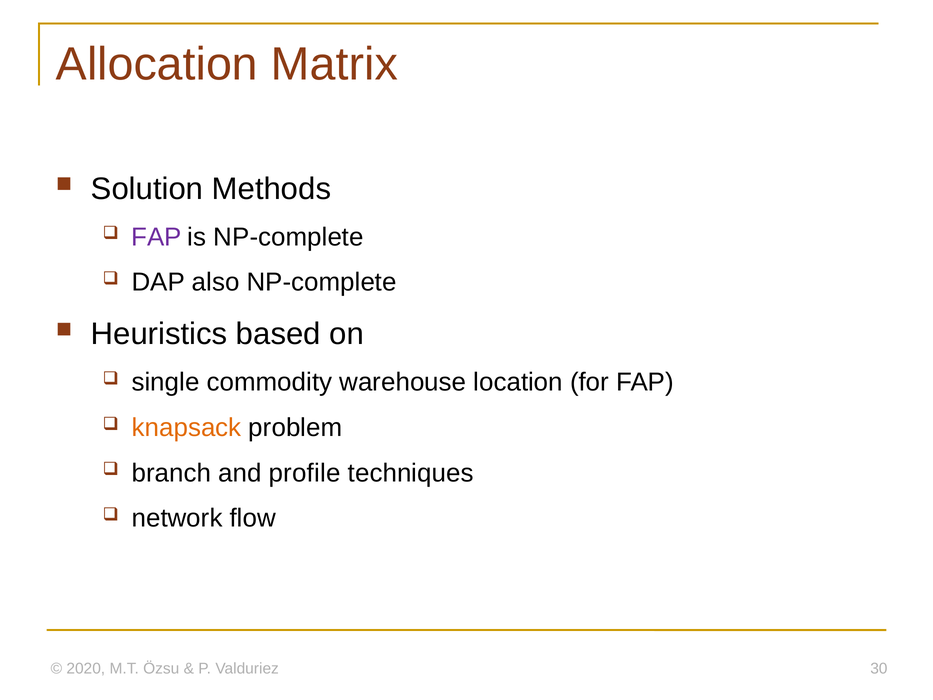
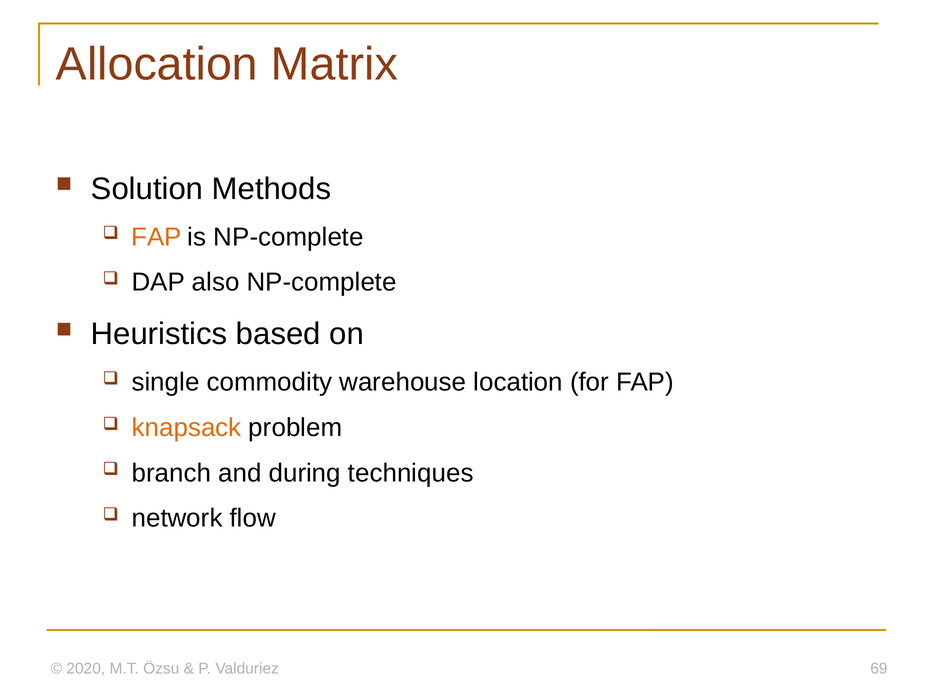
FAP colour: purple -> orange (156, 237)
profile: profile -> during (305, 473)
30: 30 -> 69 (879, 668)
